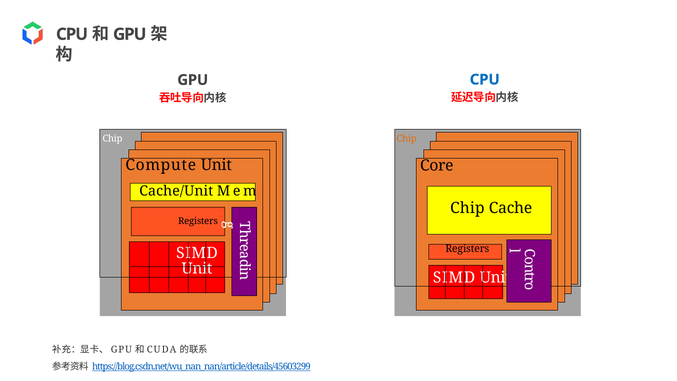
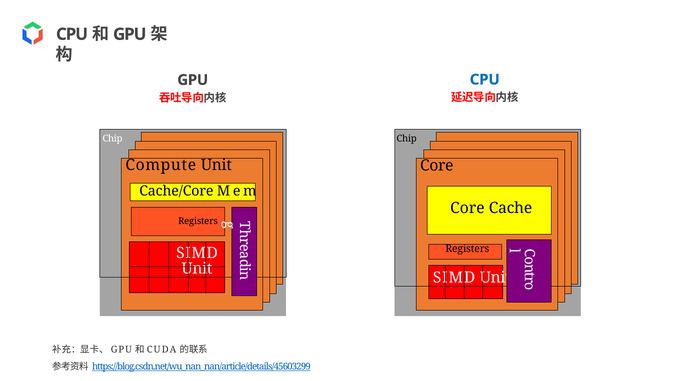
Chip colour: orange -> black (407, 139)
Cache/Unit: Cache/Unit -> Cache/Core (176, 191)
Chip: Chip -> Core (467, 208)
